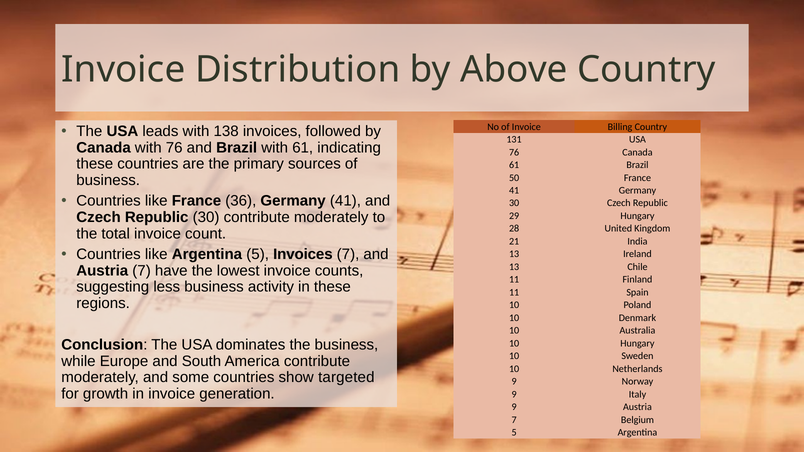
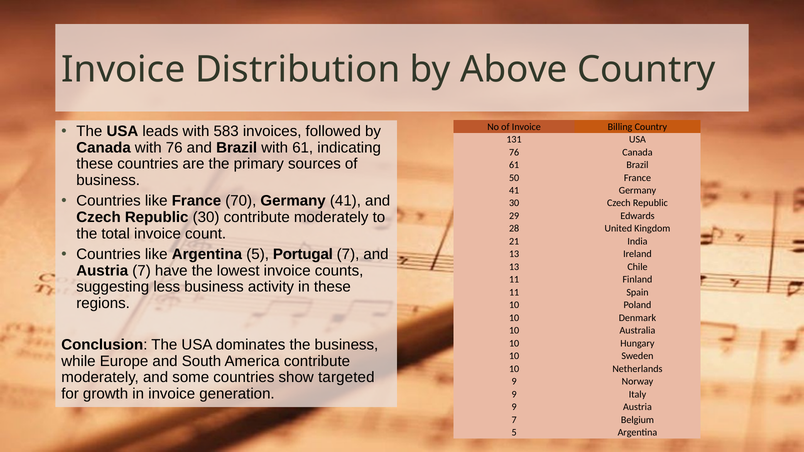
138: 138 -> 583 (226, 131)
36: 36 -> 70 (241, 201)
29 Hungary: Hungary -> Edwards (638, 216)
5 Invoices: Invoices -> Portugal (303, 255)
